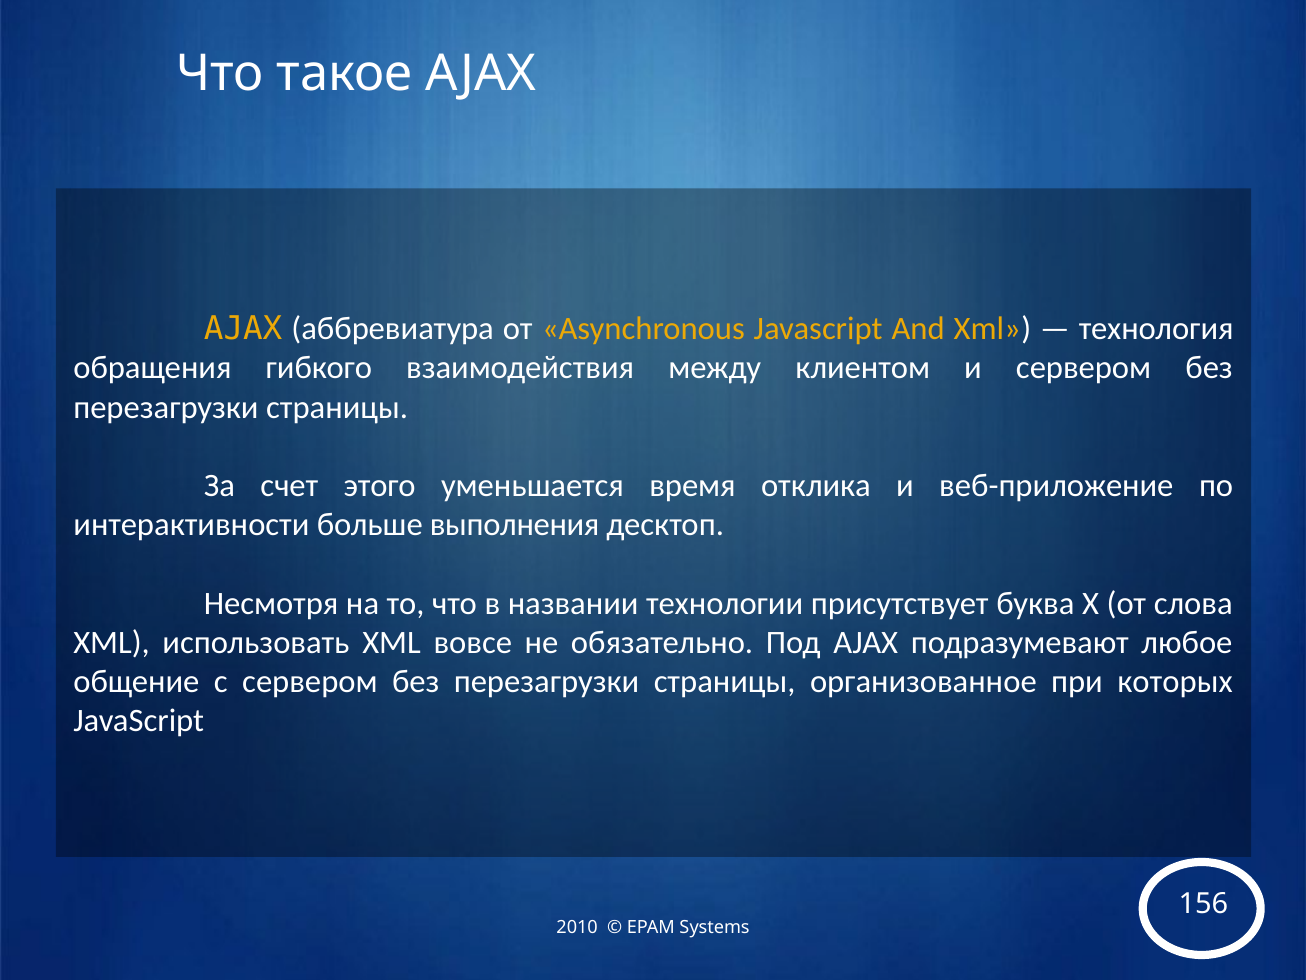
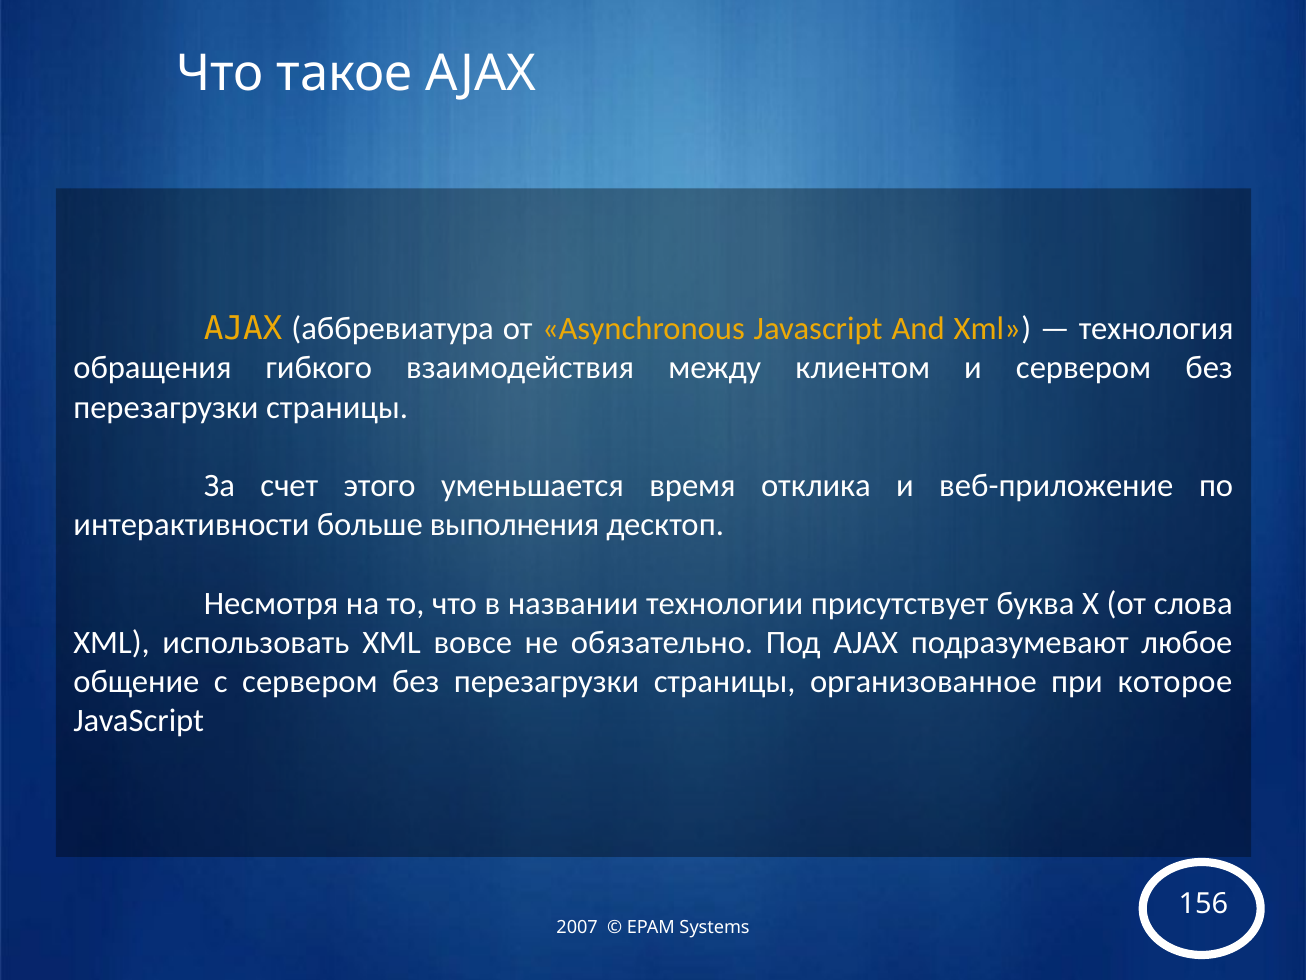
которых: которых -> которое (1175, 681)
2010: 2010 -> 2007 (577, 927)
